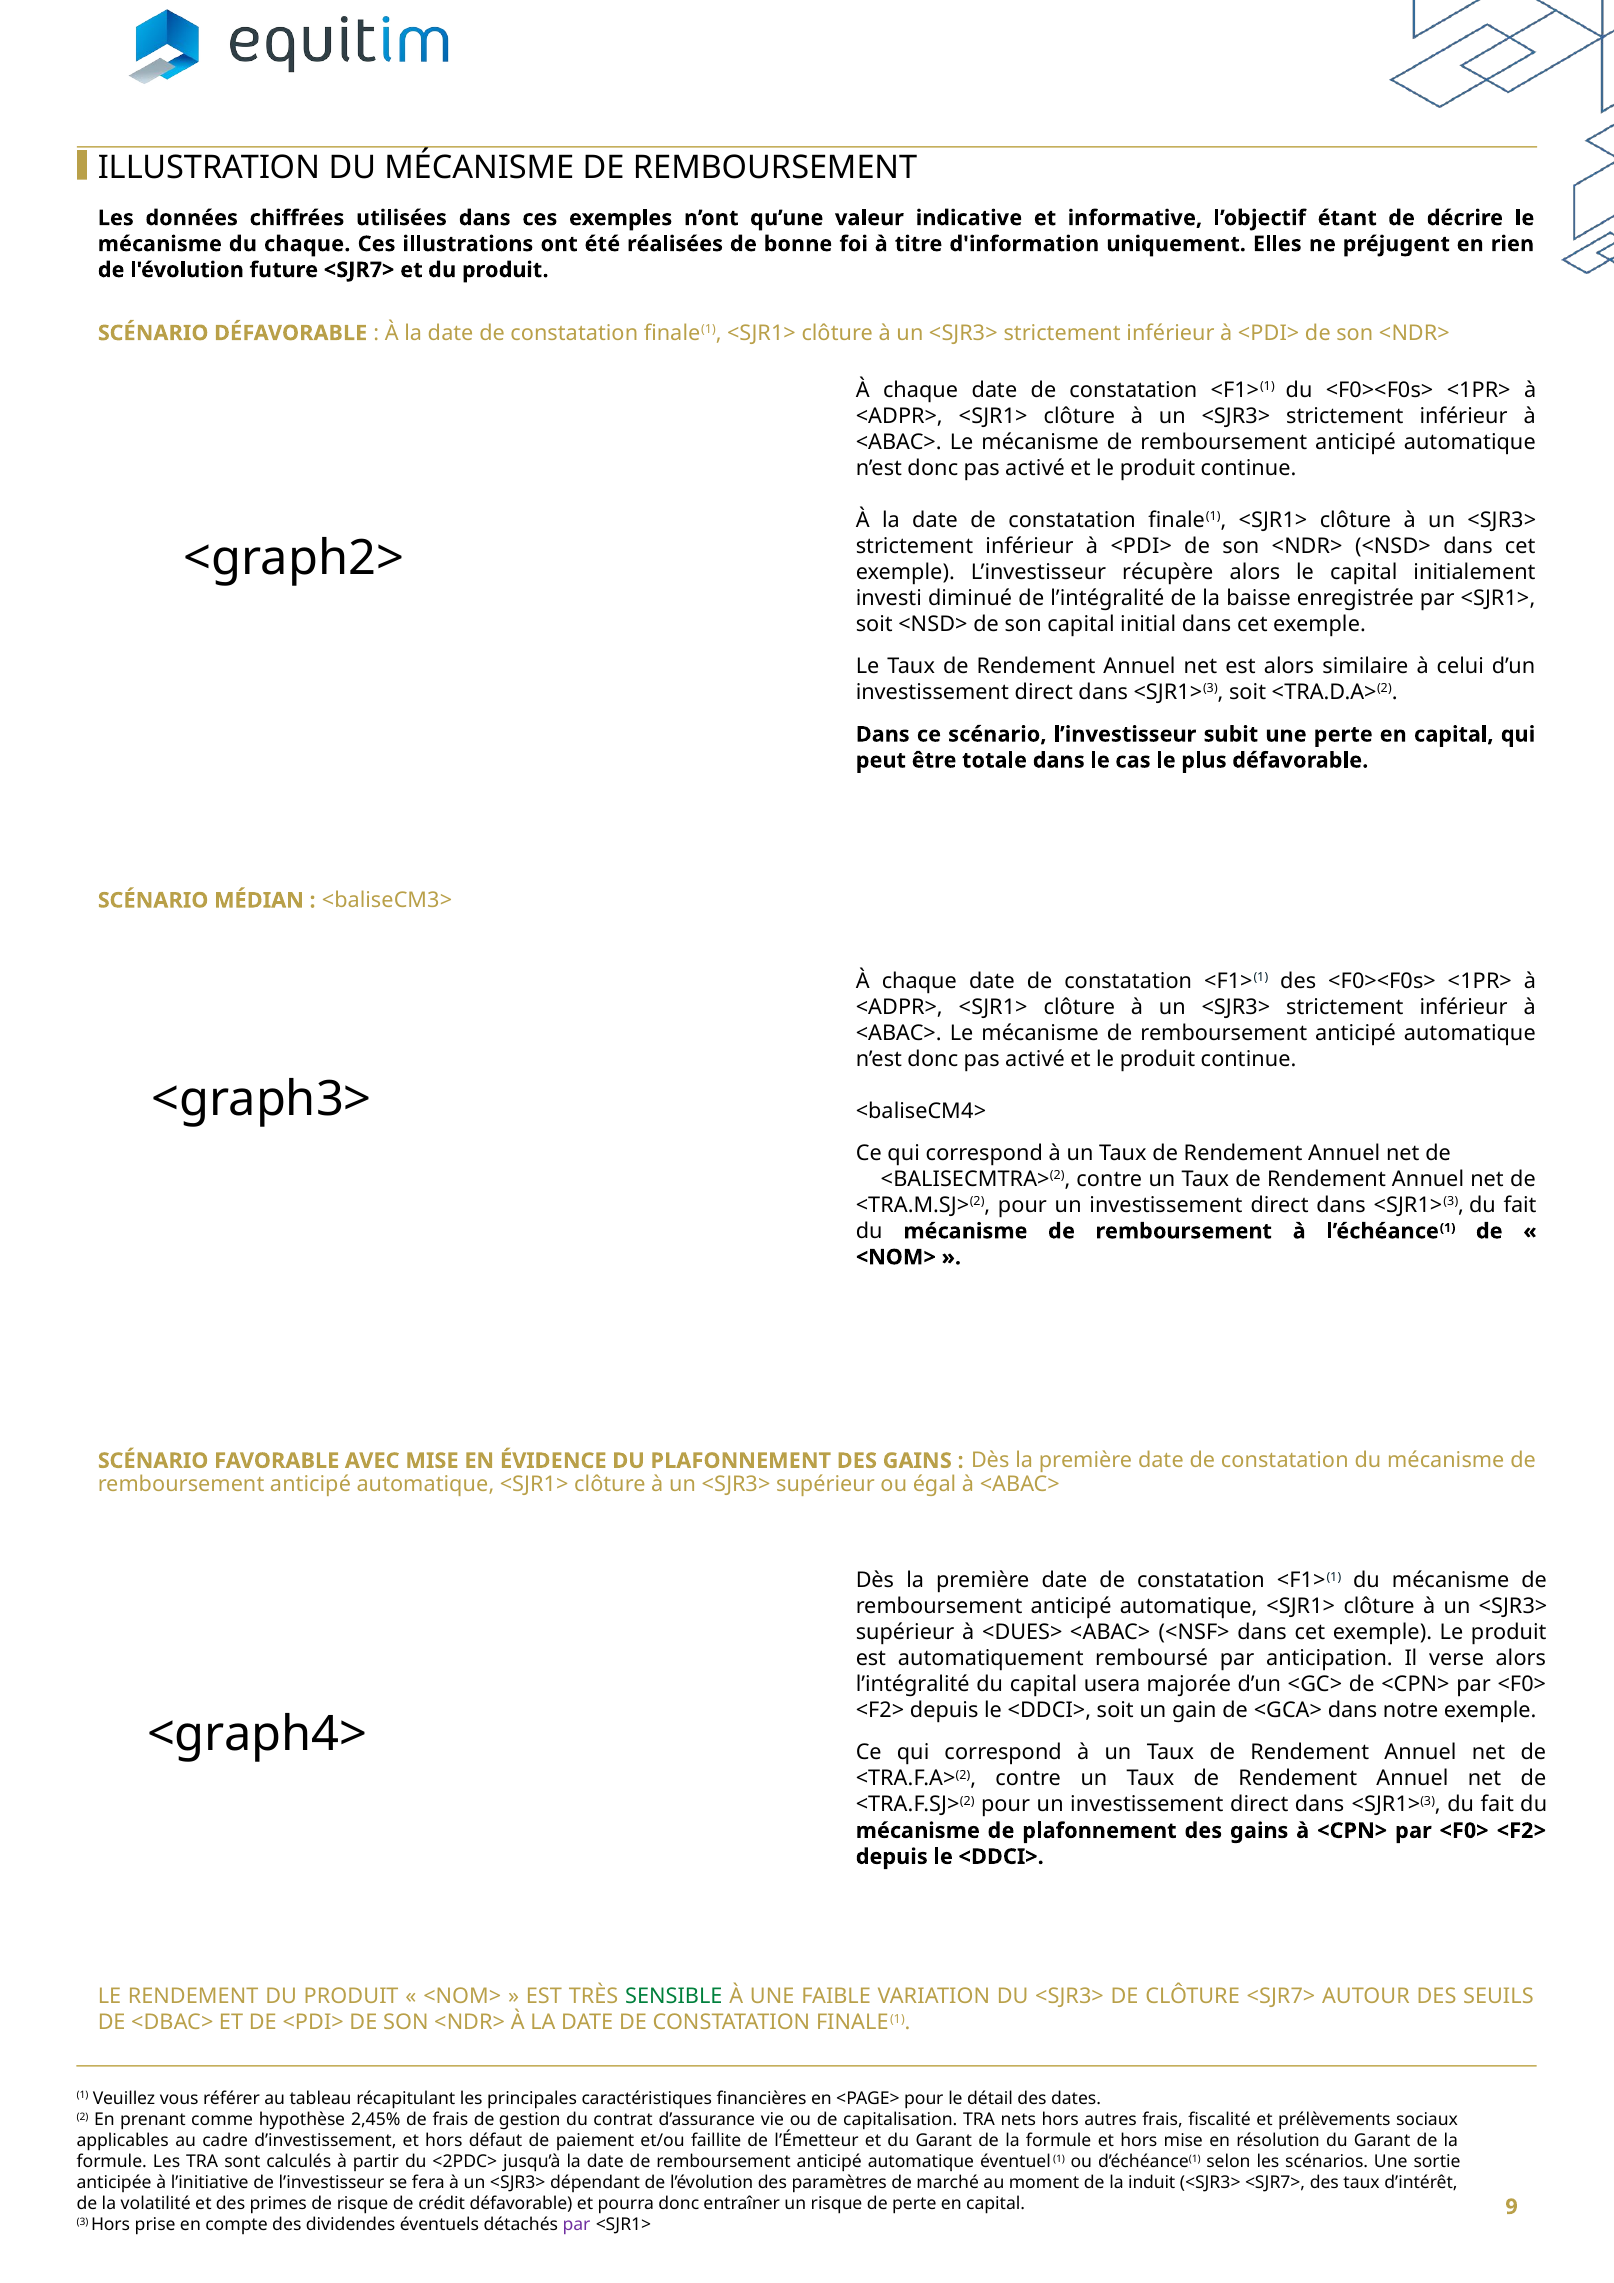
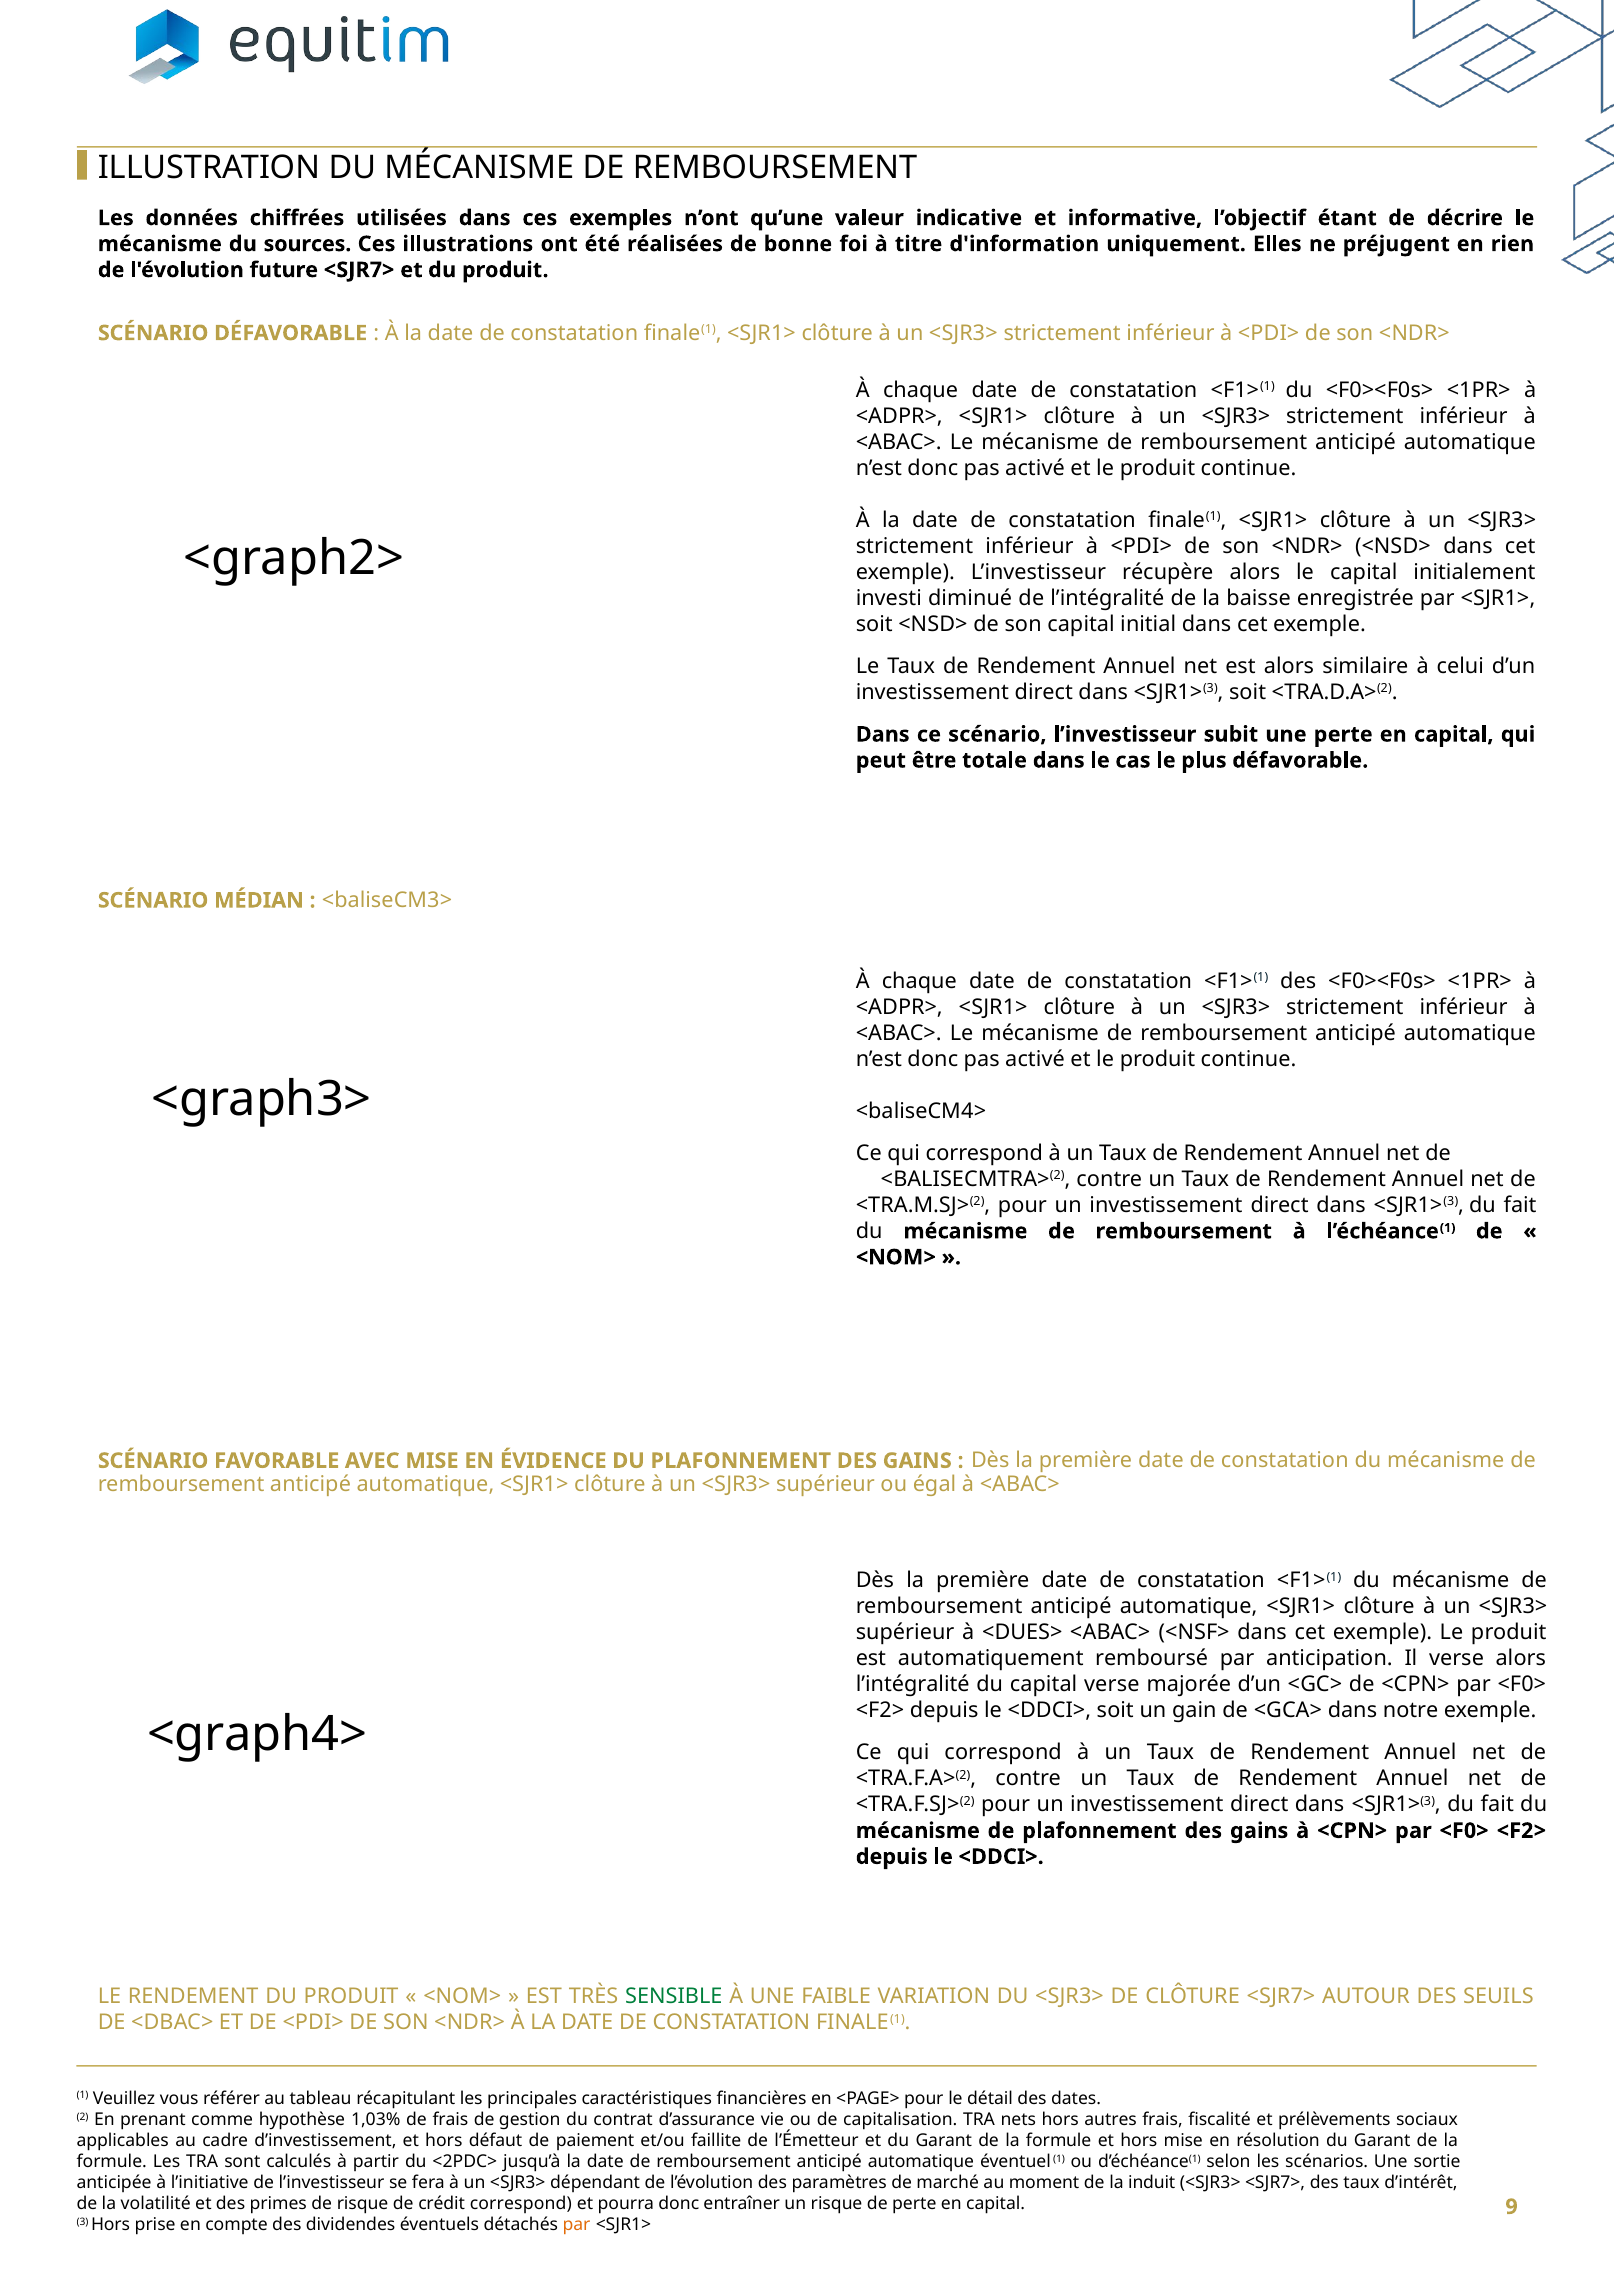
du chaque: chaque -> sources (307, 244)
capital usera: usera -> verse (1112, 1684)
2,45%: 2,45% -> 1,03% (376, 2119)
crédit défavorable: défavorable -> correspond (521, 2204)
par colour: purple -> orange (576, 2225)
